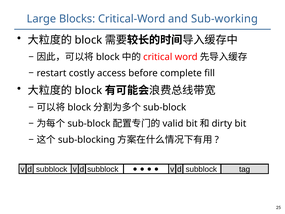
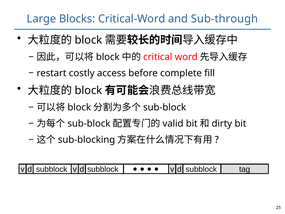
Sub-working: Sub-working -> Sub-through (224, 19)
